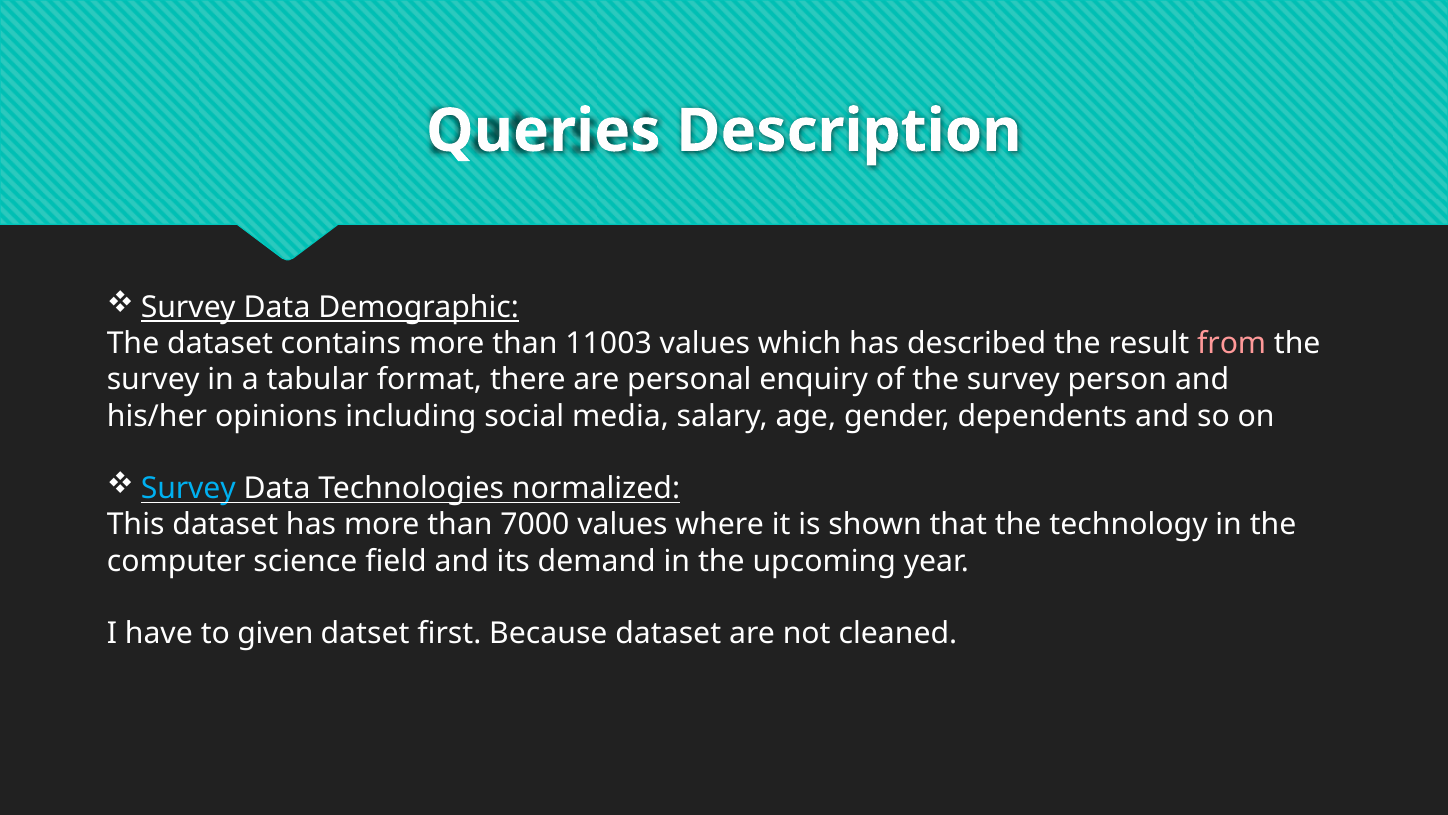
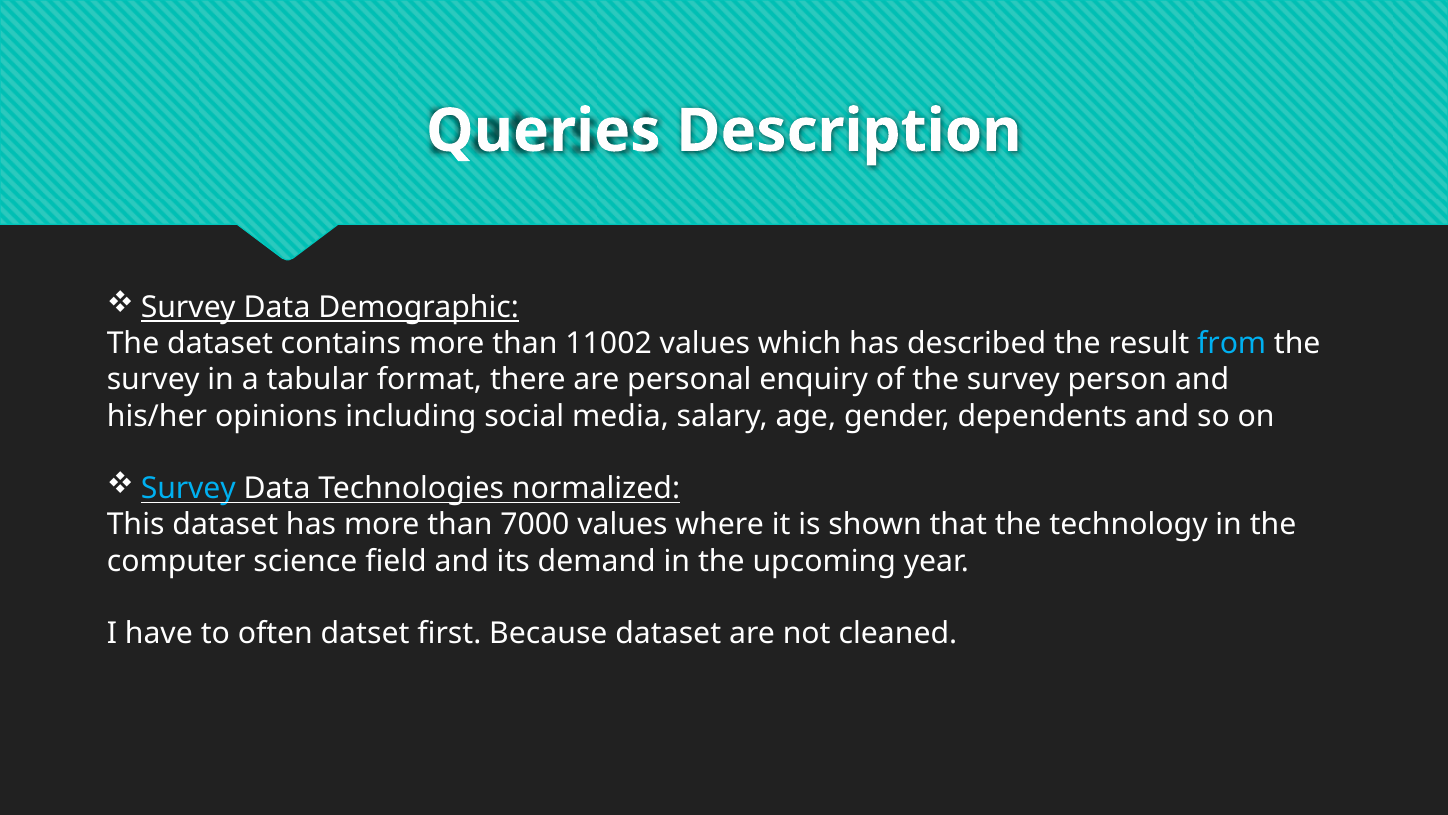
11003: 11003 -> 11002 (609, 343)
from colour: pink -> light blue (1232, 343)
given: given -> often (275, 633)
